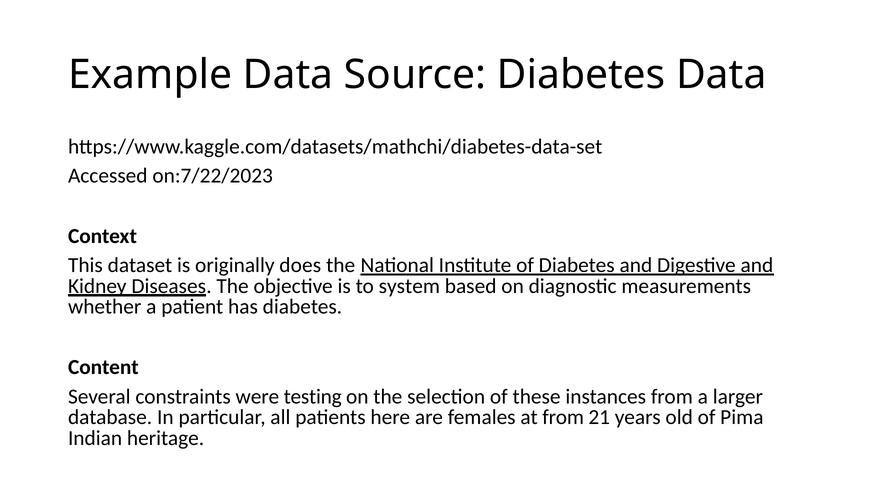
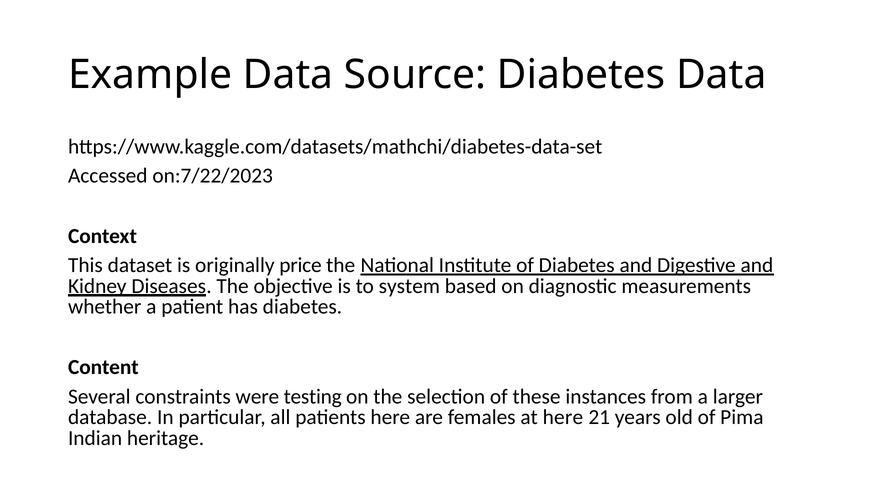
does: does -> price (300, 265)
at from: from -> here (563, 417)
